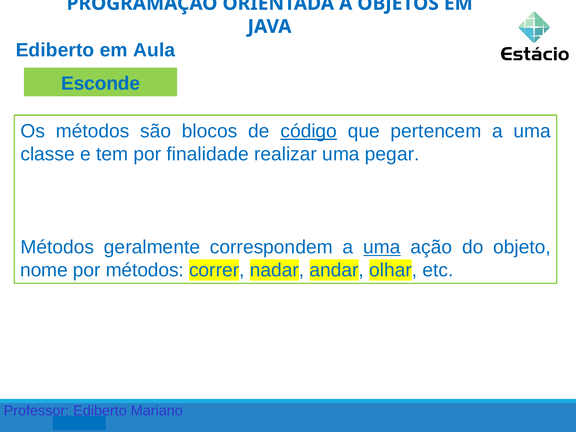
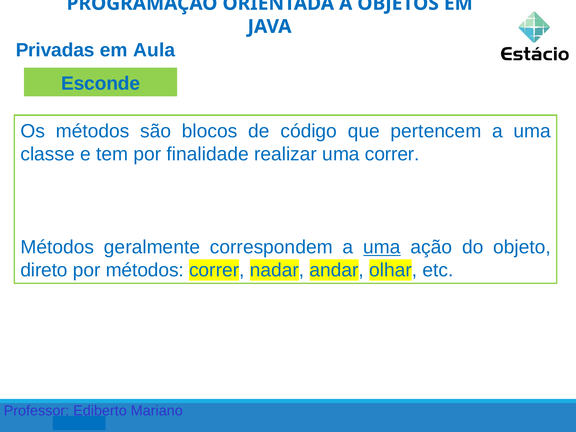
Ediberto: Ediberto -> Privadas (55, 50)
código underline: present -> none (309, 131)
uma pegar: pegar -> correr (392, 154)
nome: nome -> direto (44, 270)
